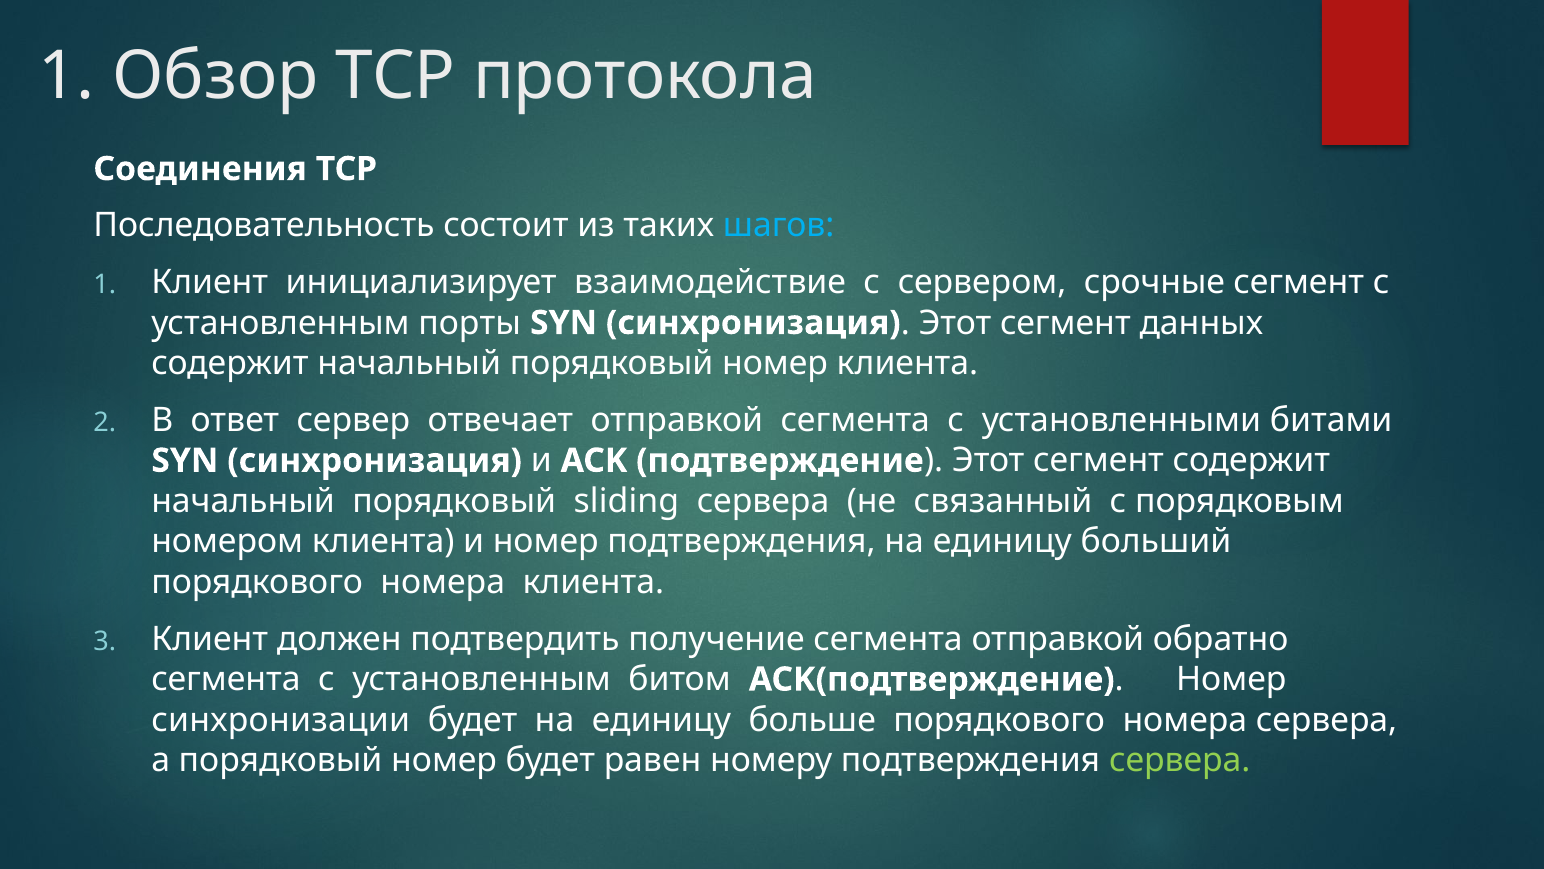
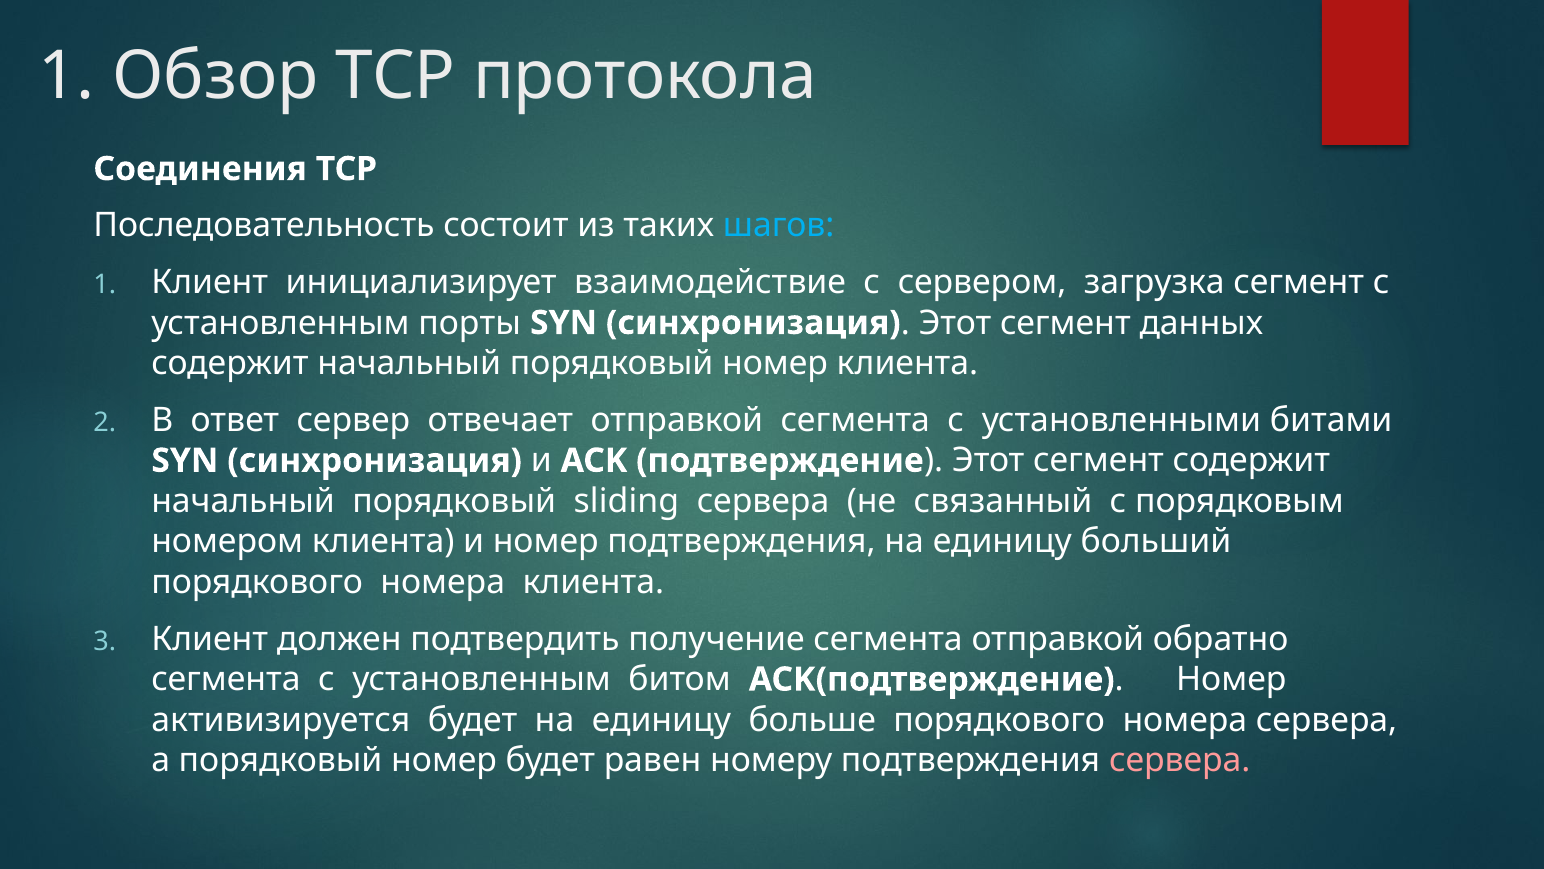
срочные: срочные -> загрузка (1154, 282)
синхронизации: синхронизации -> активизируется (281, 720)
сервера colour: light green -> pink (1180, 760)
